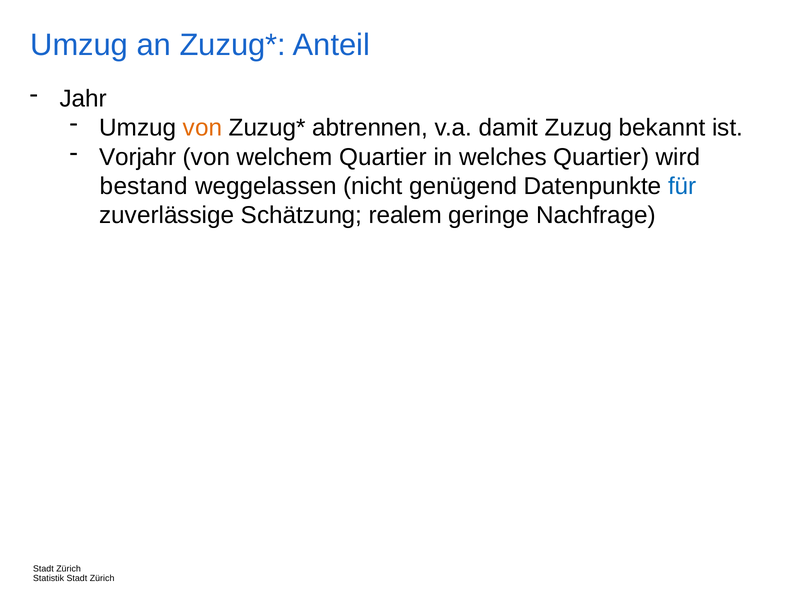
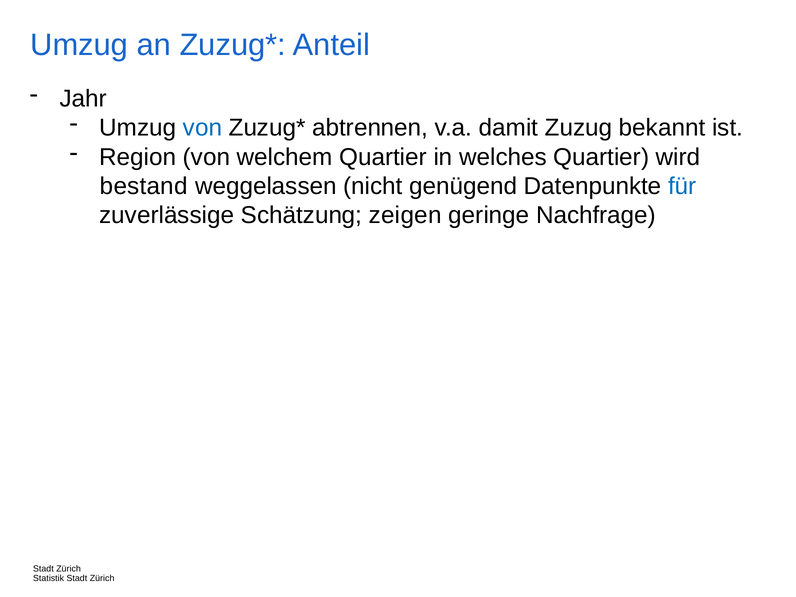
von colour: orange -> blue (202, 128)
Vorjahr: Vorjahr -> Region (138, 157)
realem: realem -> zeigen (405, 215)
